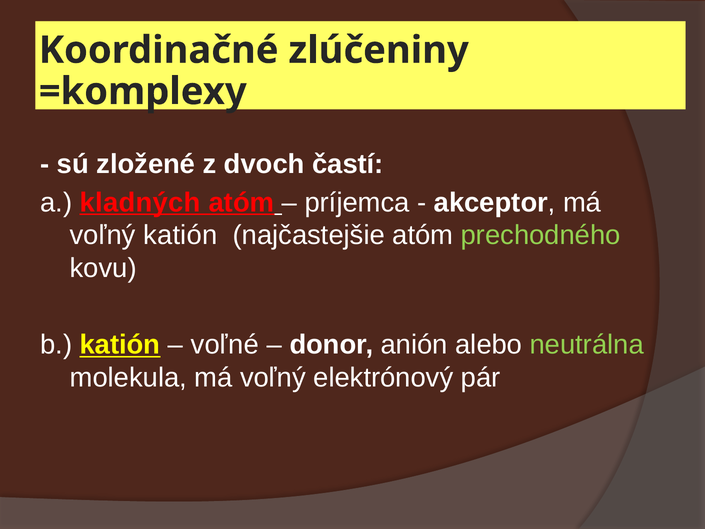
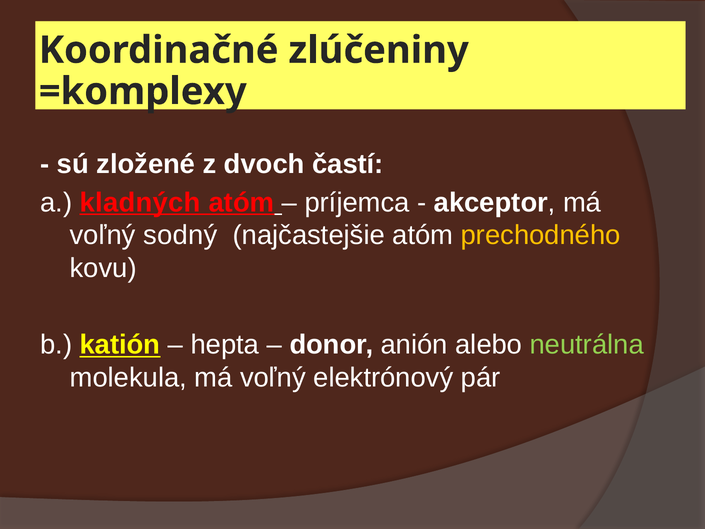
voľný katión: katión -> sodný (180, 235)
prechodného colour: light green -> yellow (541, 235)
voľné: voľné -> hepta (225, 345)
